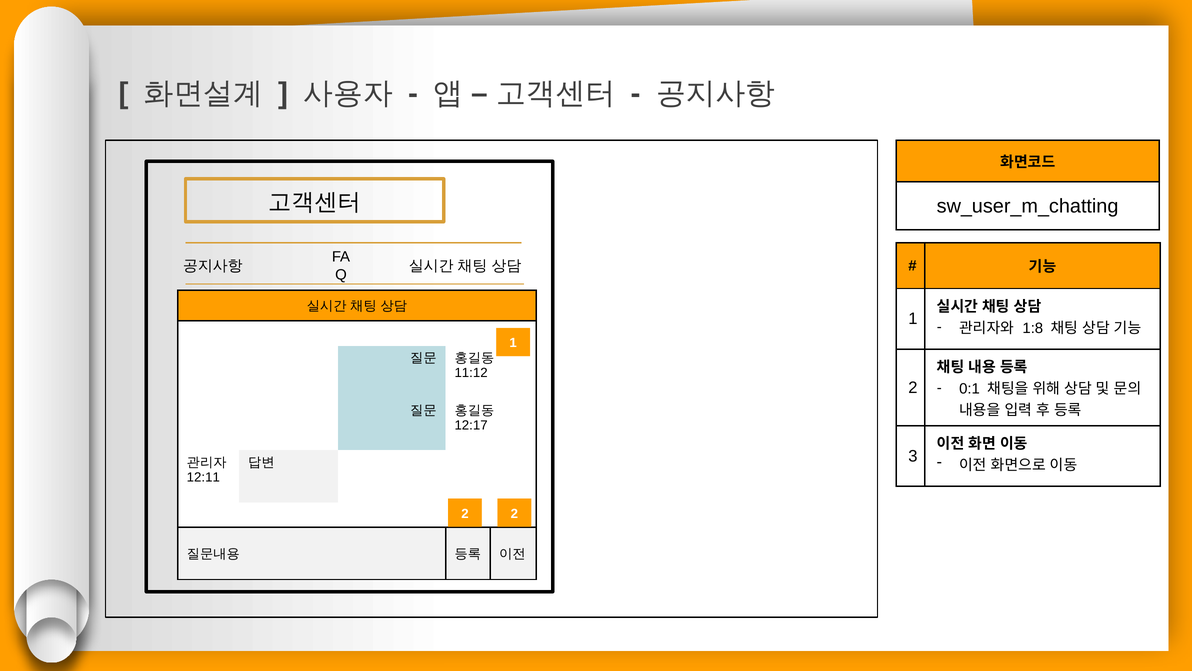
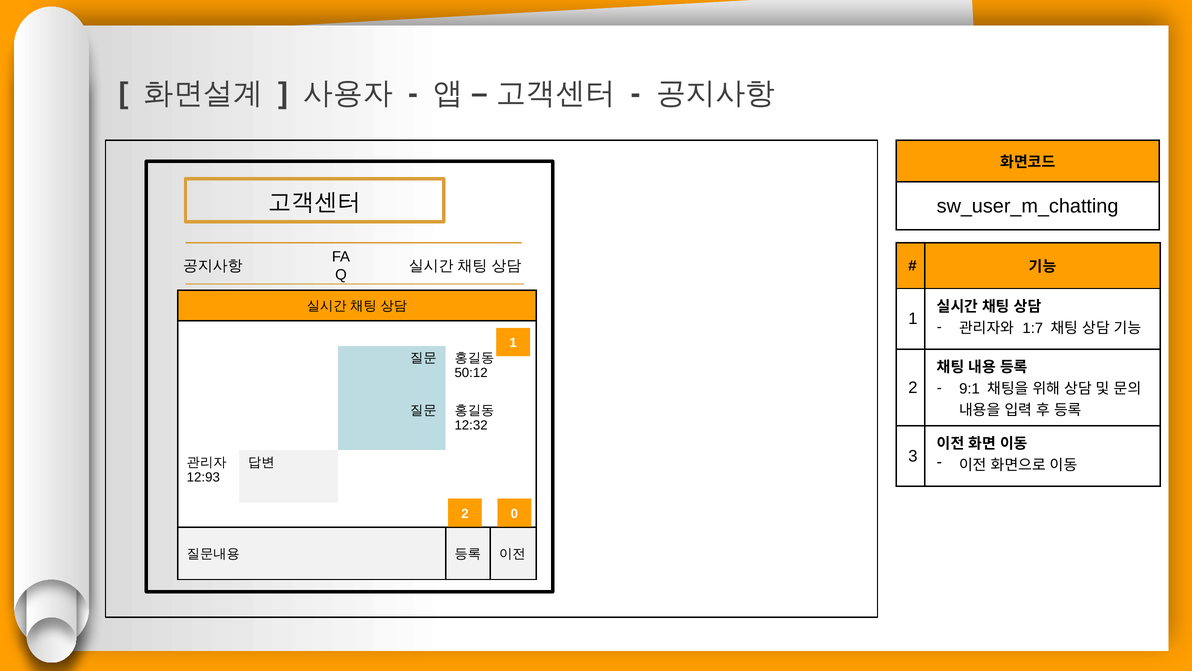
1:8: 1:8 -> 1:7 (1033, 328)
11:12: 11:12 -> 50:12 (471, 373)
0:1: 0:1 -> 9:1 (970, 389)
12:17: 12:17 -> 12:32 (471, 425)
12:11: 12:11 -> 12:93 (203, 477)
2 2: 2 -> 0 (514, 513)
